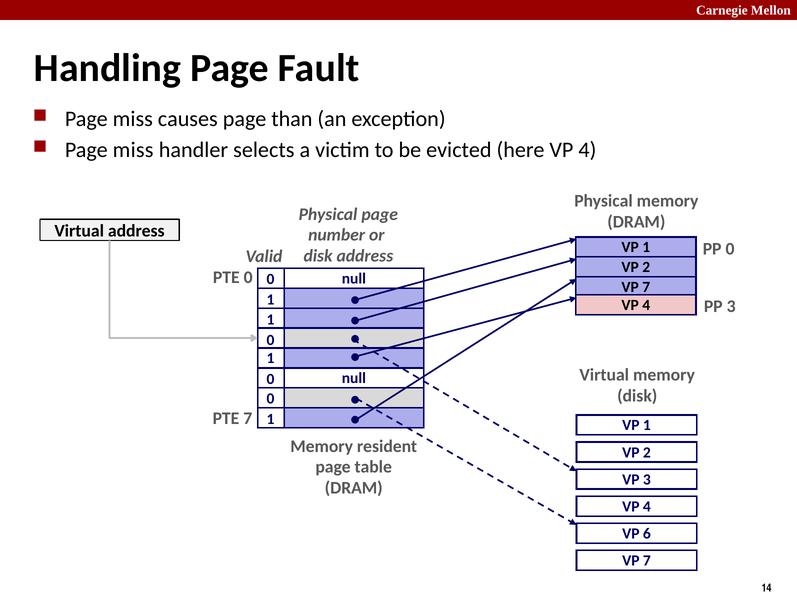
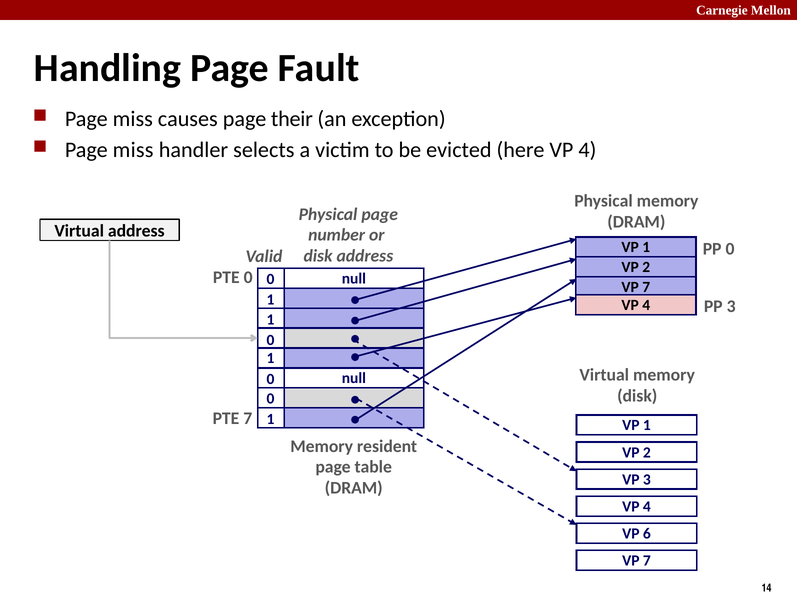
than: than -> their (292, 119)
